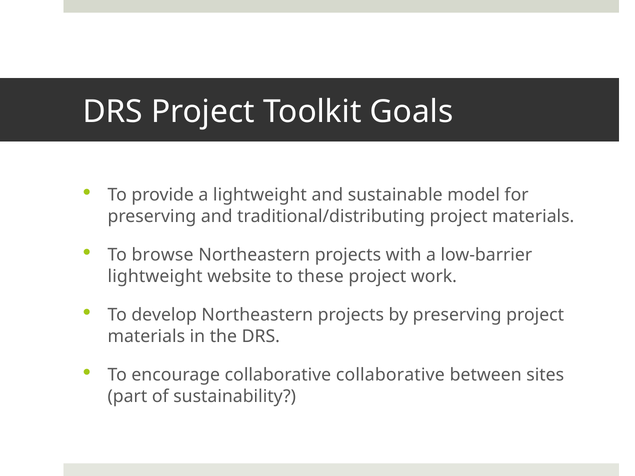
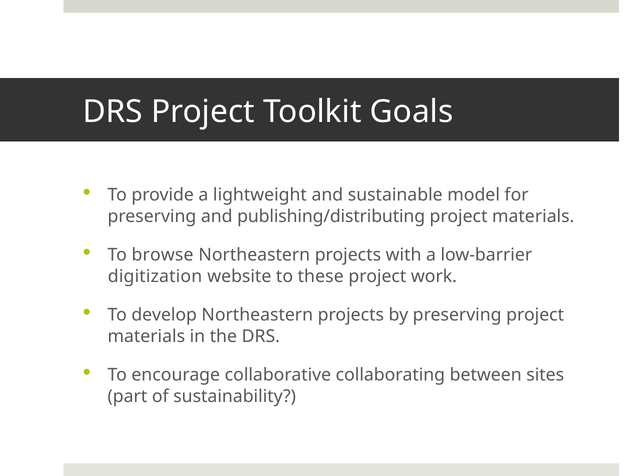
traditional/distributing: traditional/distributing -> publishing/distributing (331, 216)
lightweight: lightweight -> digitization (155, 276)
collaborative collaborative: collaborative -> collaborating (390, 375)
